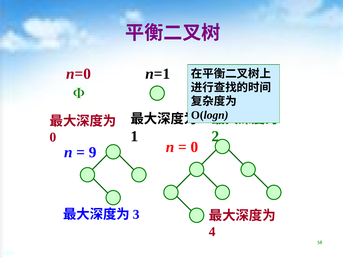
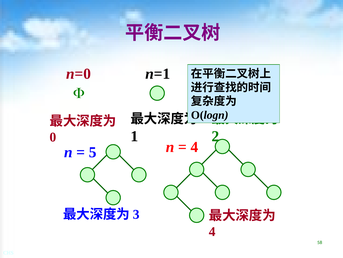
0: 0 -> 4 (194, 147)
9: 9 -> 5 (93, 152)
